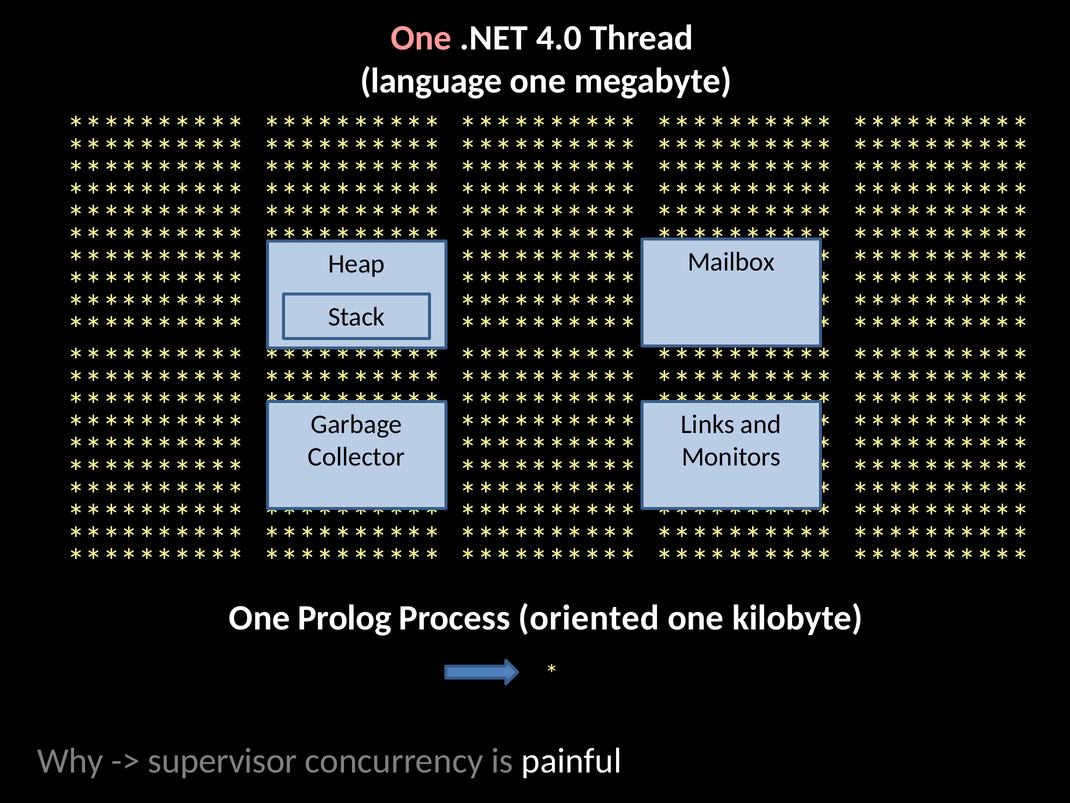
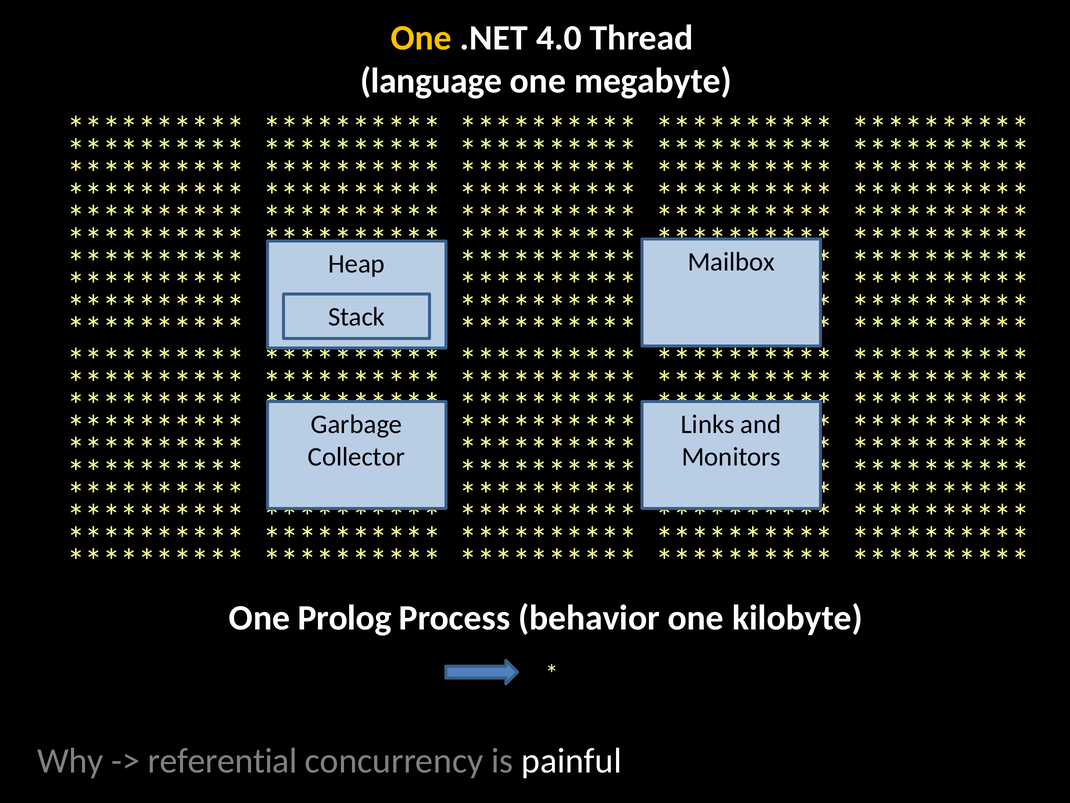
One colour: pink -> yellow (421, 38)
oriented: oriented -> behavior (589, 618)
supervisor: supervisor -> referential (223, 760)
